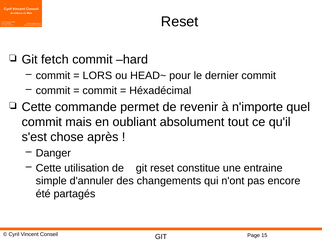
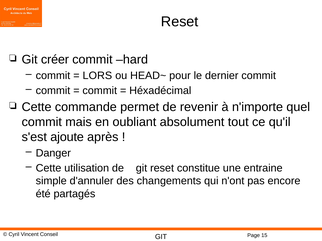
fetch: fetch -> créer (55, 60)
chose: chose -> ajoute (67, 137)
